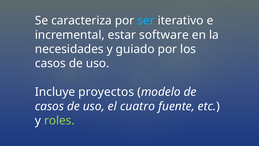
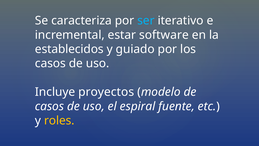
necesidades: necesidades -> establecidos (69, 49)
cuatro: cuatro -> espiral (138, 106)
roles colour: light green -> yellow (59, 120)
